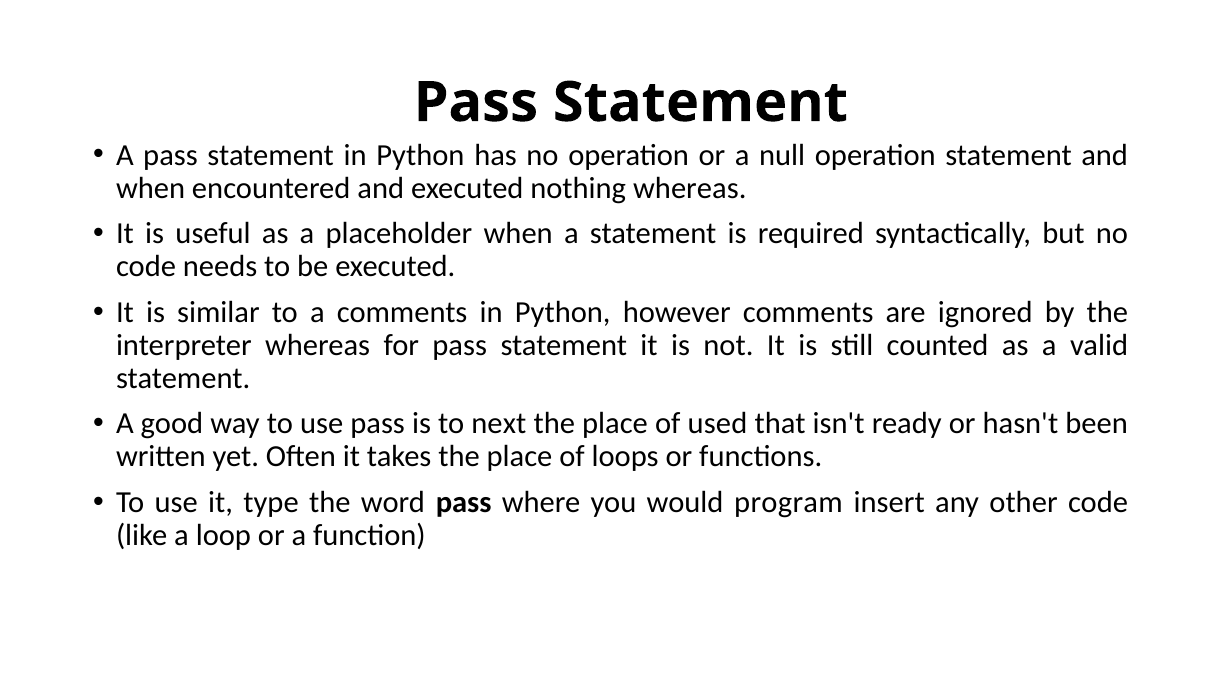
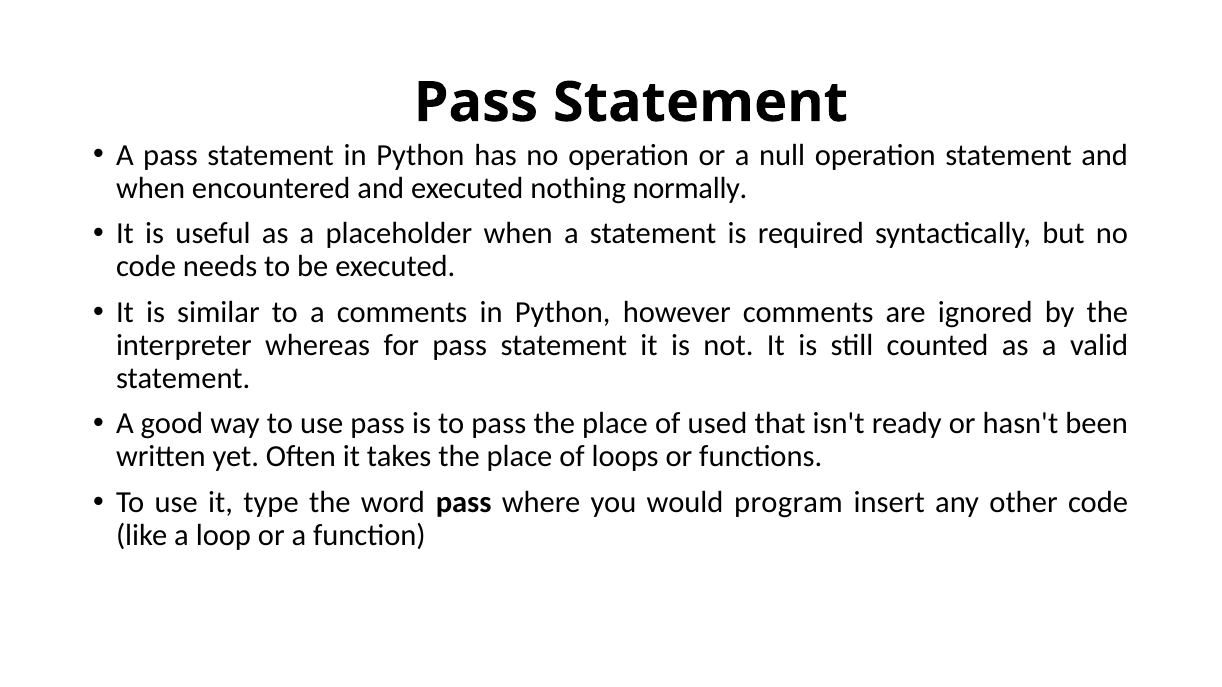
nothing whereas: whereas -> normally (690, 188)
to next: next -> pass (499, 424)
